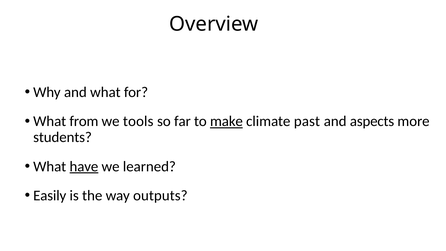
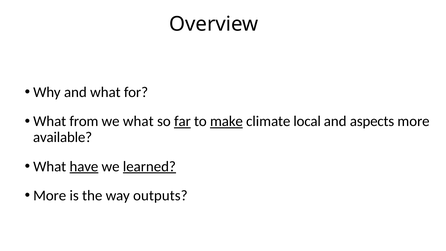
we tools: tools -> what (138, 121)
far underline: none -> present (182, 121)
past: past -> local (307, 121)
students: students -> available (63, 137)
learned underline: none -> present (149, 166)
Easily: Easily -> More (50, 195)
